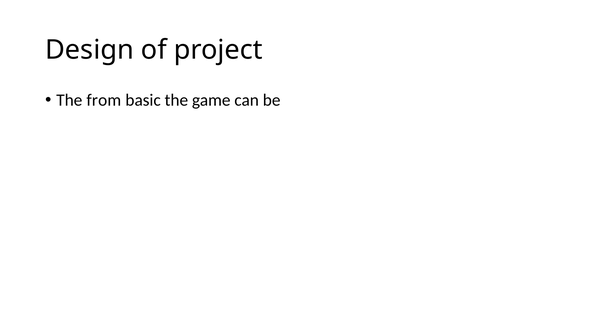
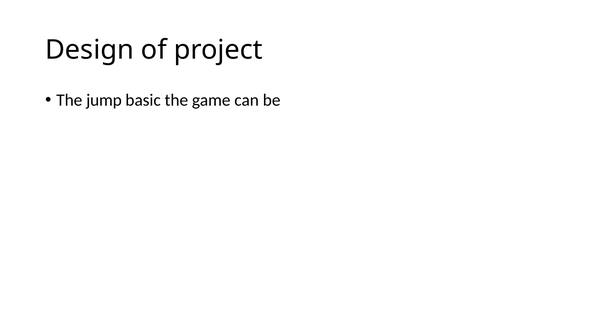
from: from -> jump (104, 100)
